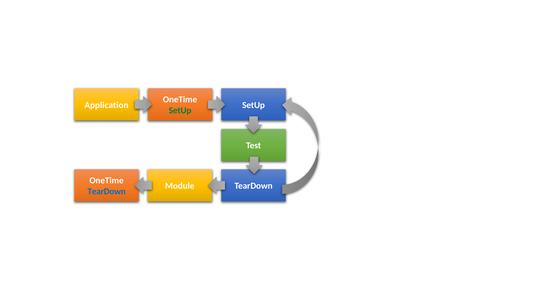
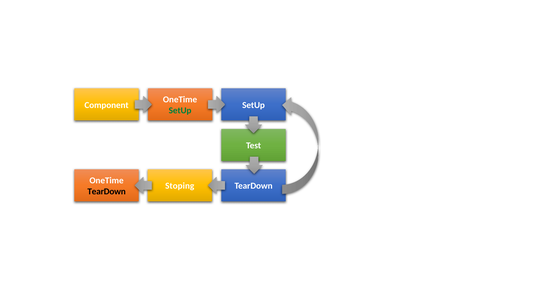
Application: Application -> Component (107, 105)
Module: Module -> Stoping (180, 186)
TearDown colour: blue -> black (107, 192)
